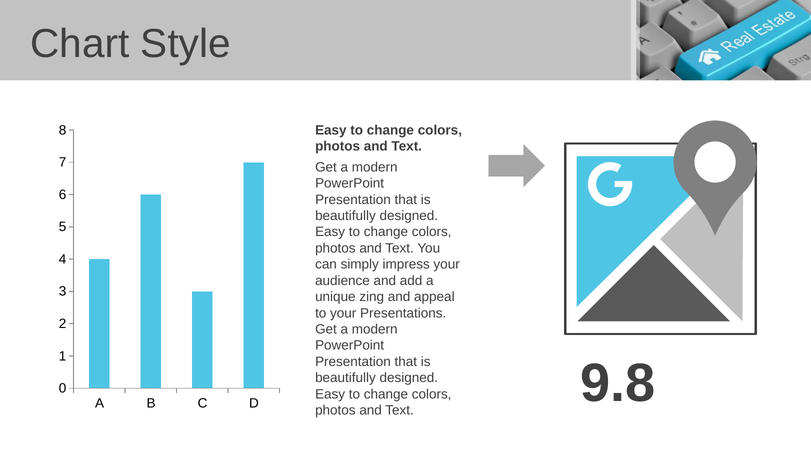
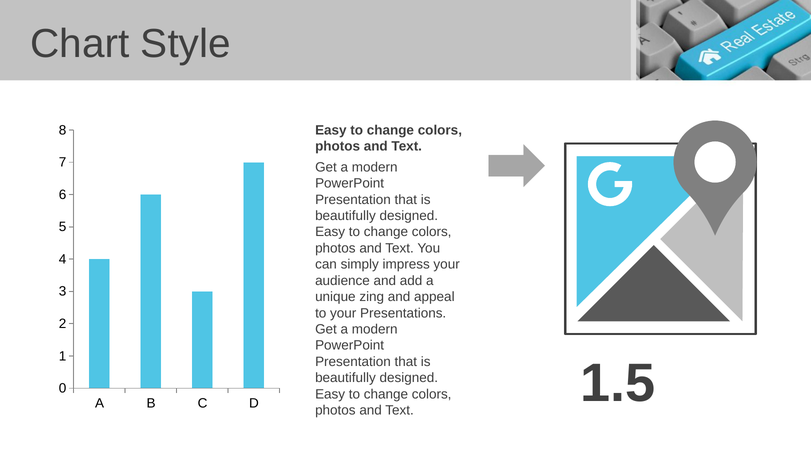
9.8: 9.8 -> 1.5 (618, 384)
